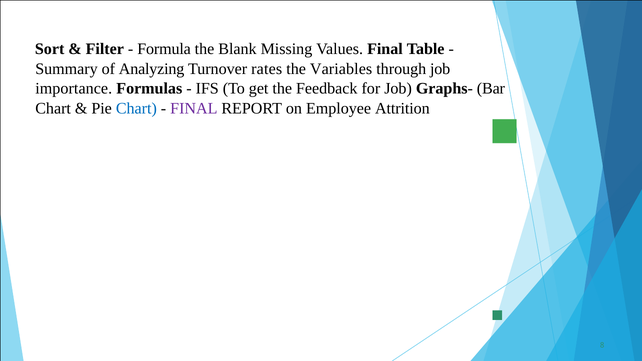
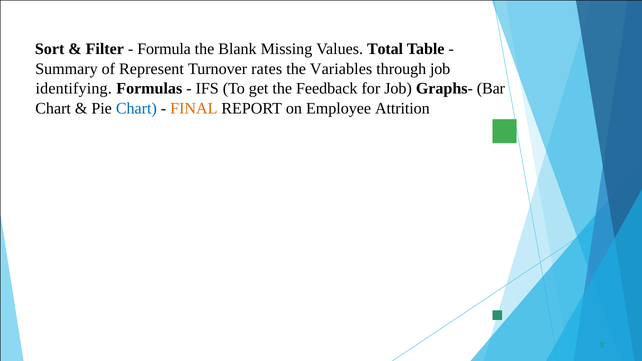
Values Final: Final -> Total (385, 49)
Analyzing: Analyzing -> Represent (151, 69)
importance: importance -> identifying (74, 89)
FINAL colour: purple -> orange (194, 108)
